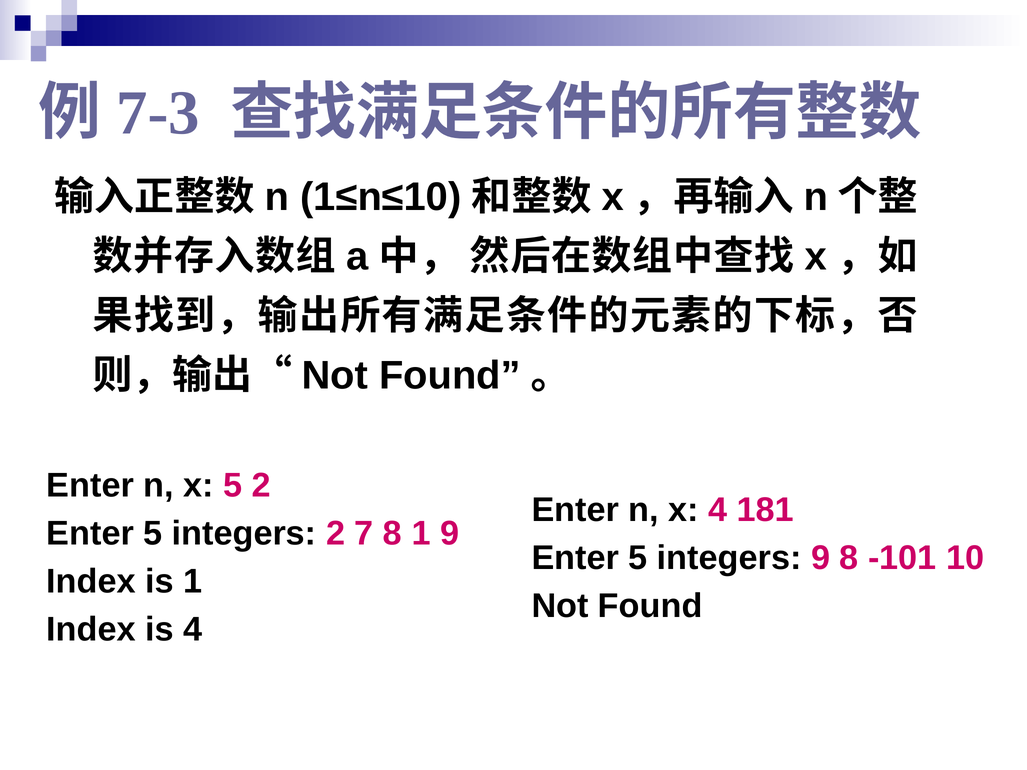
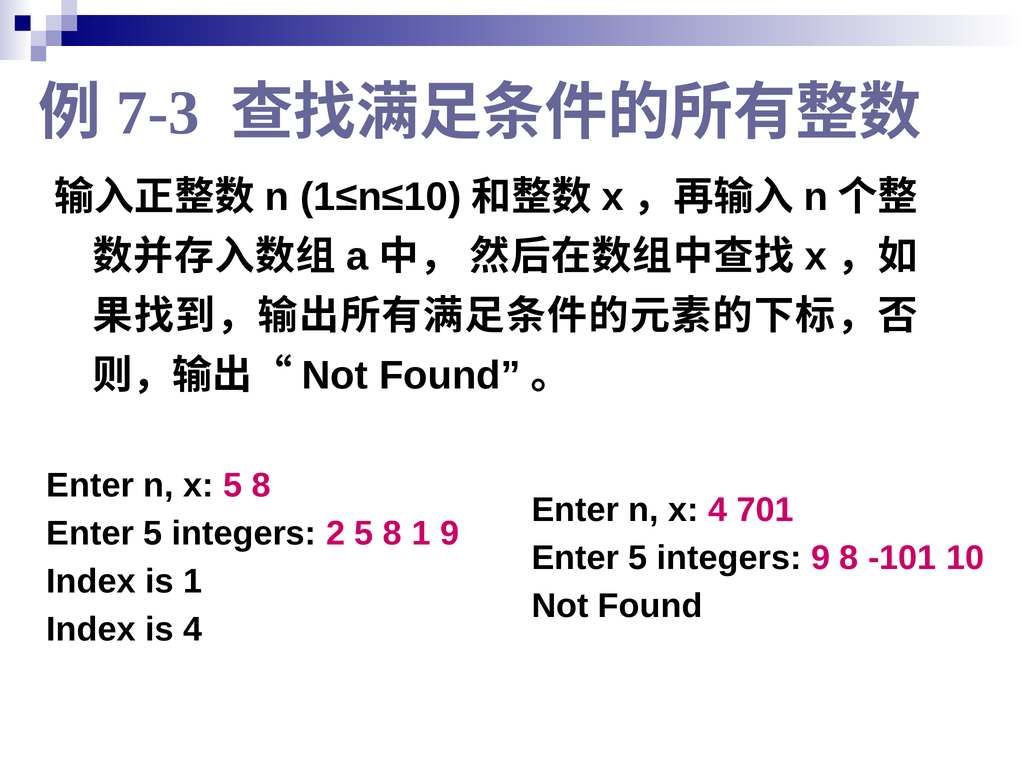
x 5 2: 2 -> 8 (261, 486)
181: 181 -> 701 (765, 510)
2 7: 7 -> 5 (364, 534)
